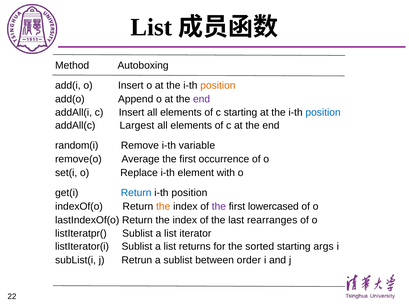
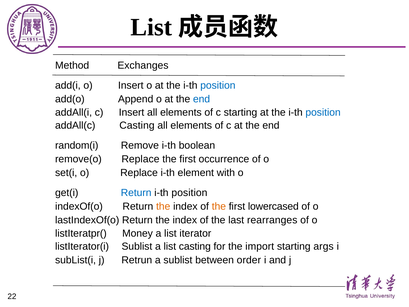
Autoboxing: Autoboxing -> Exchanges (143, 66)
position colour: orange -> blue (218, 86)
end colour: purple -> blue (202, 99)
addAll(c Largest: Largest -> Casting (137, 125)
variable: variable -> boolean (197, 145)
remove(o Average: Average -> Replace (140, 159)
the colour: purple -> orange (219, 206)
listIteratpr( Sublist: Sublist -> Money (138, 233)
list returns: returns -> casting (195, 246)
sorted: sorted -> import (260, 246)
